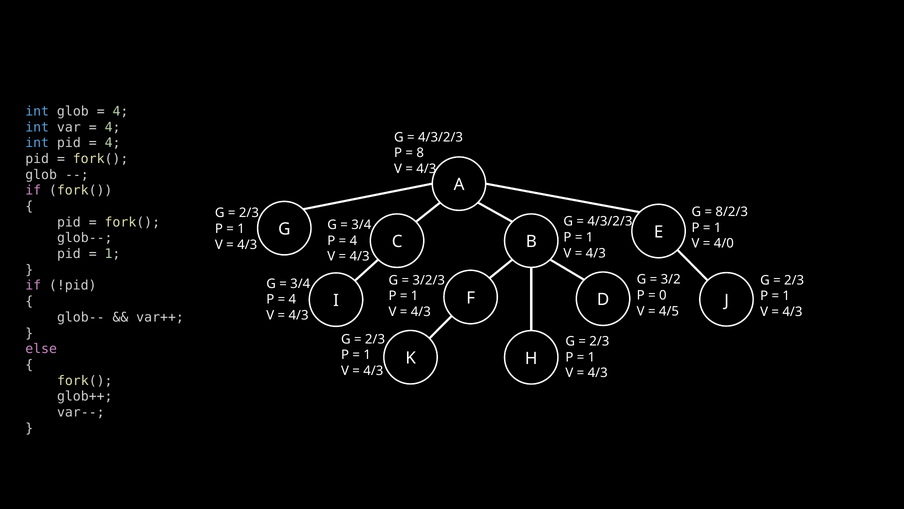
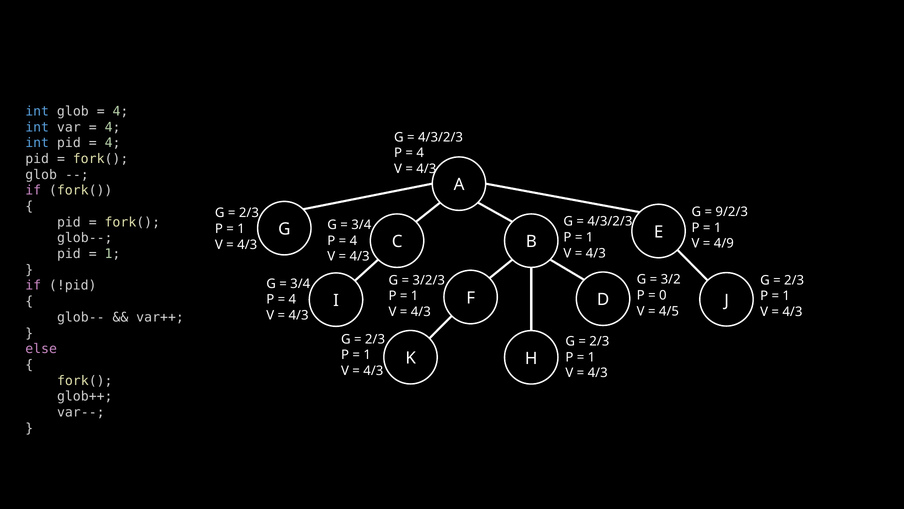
8: 8 -> 4 (420, 153)
8/2/3: 8/2/3 -> 9/2/3 (732, 212)
4/0: 4/0 -> 4/9 (724, 243)
